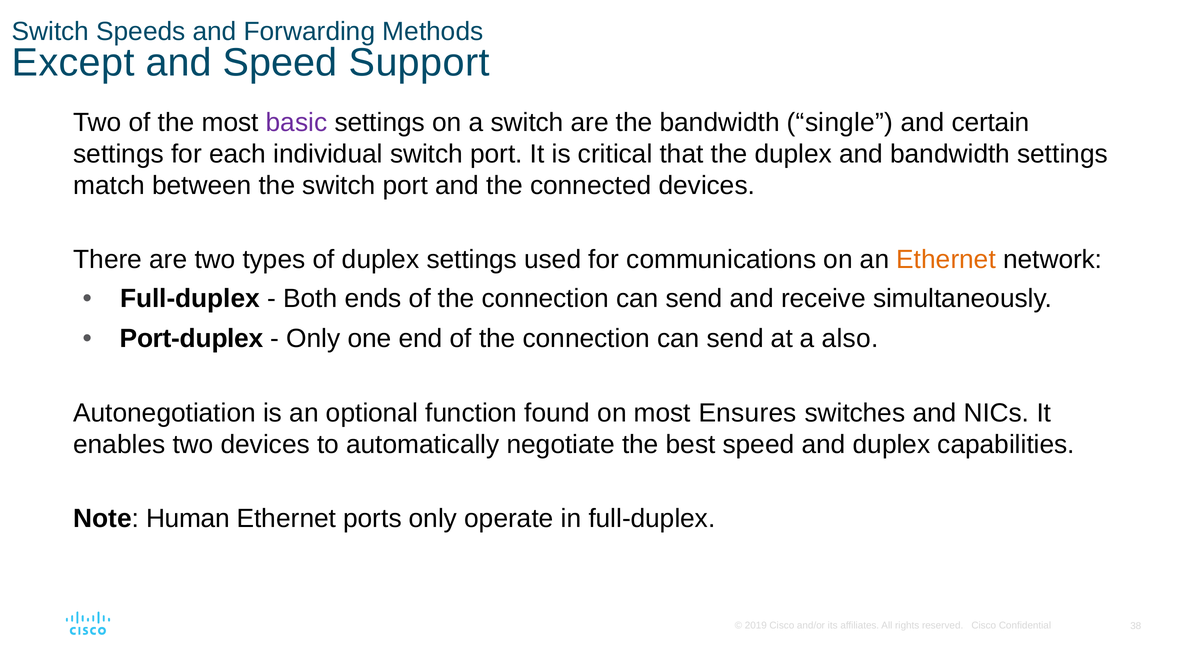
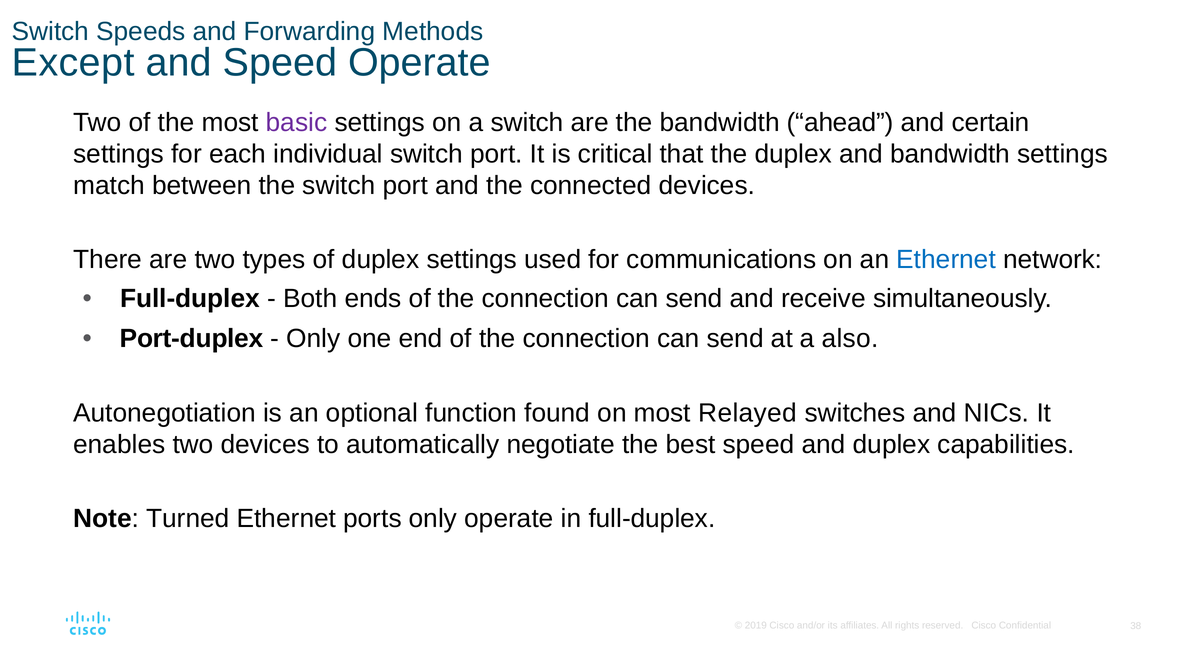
Speed Support: Support -> Operate (419, 63)
single: single -> ahead (840, 123)
Ethernet colour: orange -> blue (946, 260)
Ensures: Ensures -> Relayed (748, 413)
Human: Human -> Turned (188, 519)
